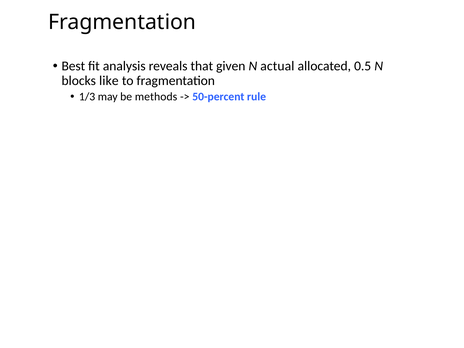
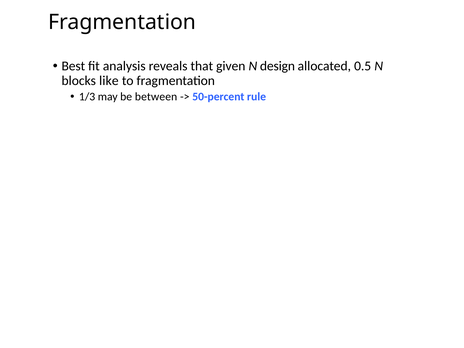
actual: actual -> design (277, 66)
methods: methods -> between (156, 97)
